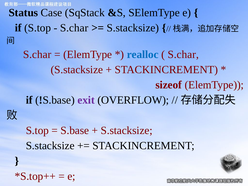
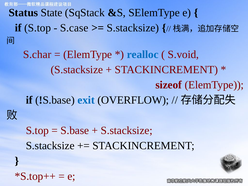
Case: Case -> State (52, 13)
S.char: S.char -> S.case (74, 28)
S.char: S.char -> S.void (183, 54)
exit colour: purple -> blue (86, 100)
